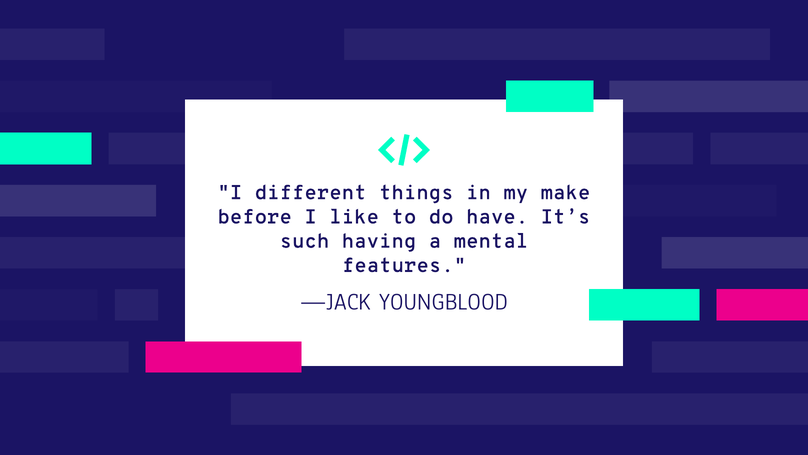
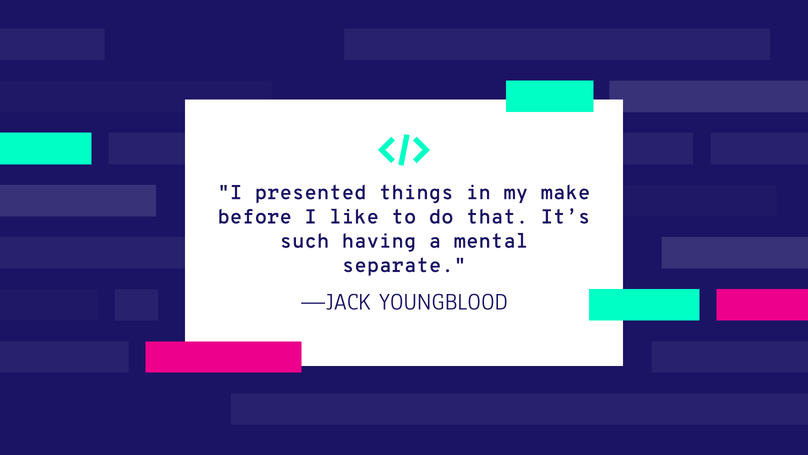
different: different -> presented (311, 192)
have: have -> that (497, 217)
features: features -> separate (404, 265)
